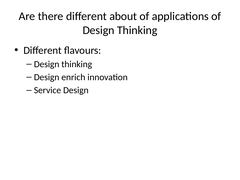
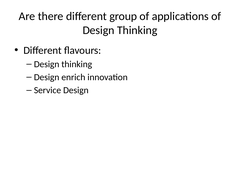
about: about -> group (123, 16)
